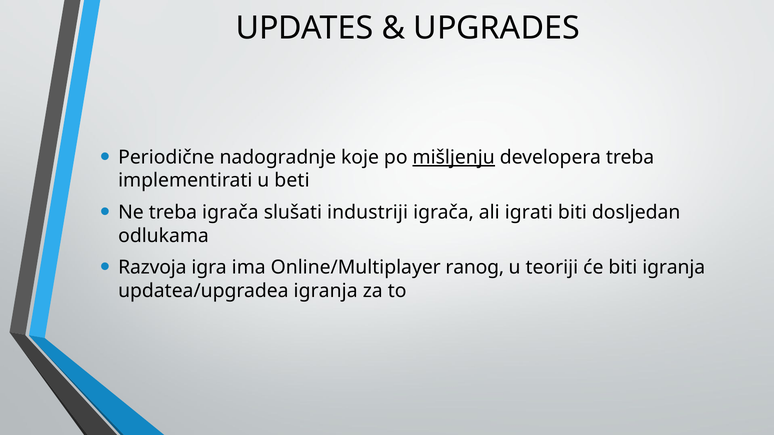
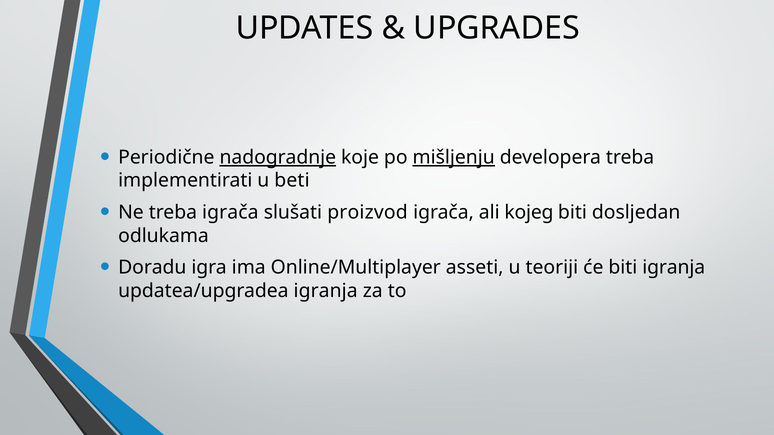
nadogradnje underline: none -> present (278, 157)
industriji: industriji -> proizvod (368, 213)
igrati: igrati -> kojeg (529, 213)
Razvoja: Razvoja -> Doradu (152, 268)
ranog: ranog -> asseti (475, 268)
